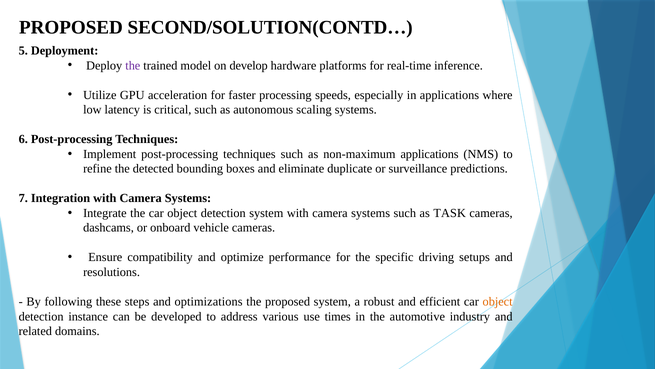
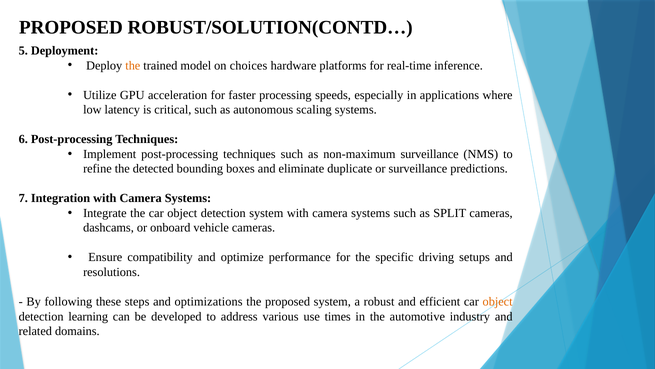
SECOND/SOLUTION(CONTD…: SECOND/SOLUTION(CONTD… -> ROBUST/SOLUTION(CONTD… (270, 27)
the colour: purple -> orange (133, 65)
develop: develop -> choices (249, 65)
non-maximum applications: applications -> surveillance (430, 154)
TASK: TASK -> SPLIT (450, 213)
instance: instance -> learning (88, 316)
